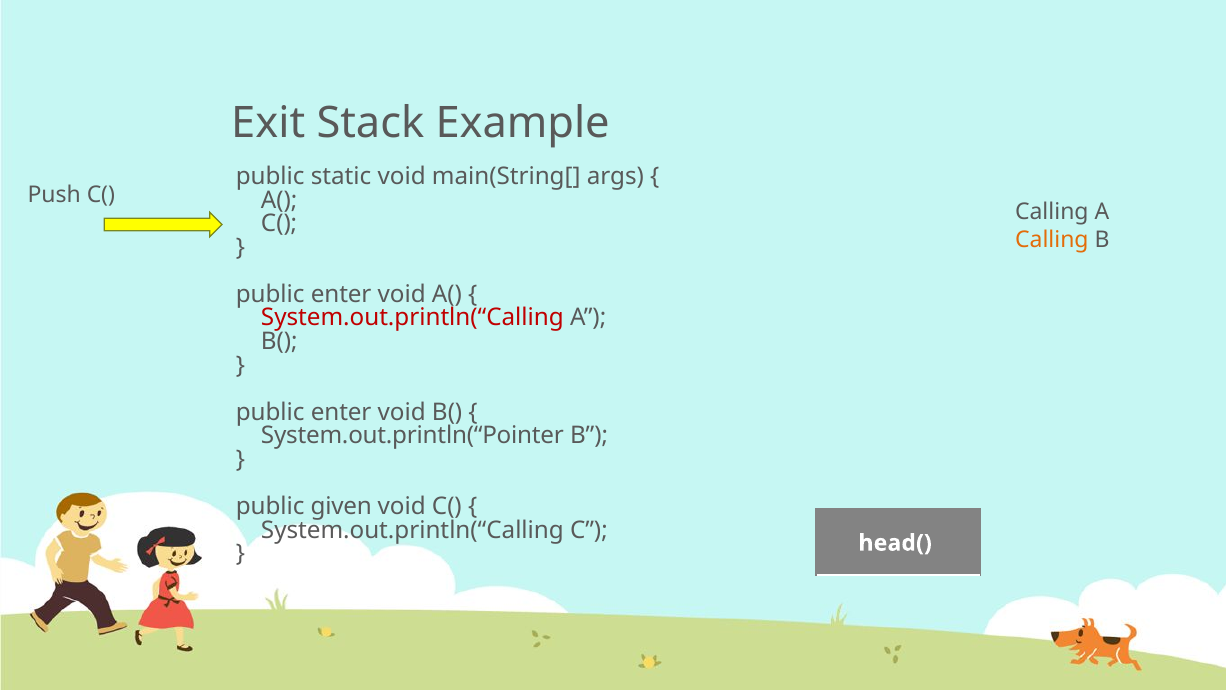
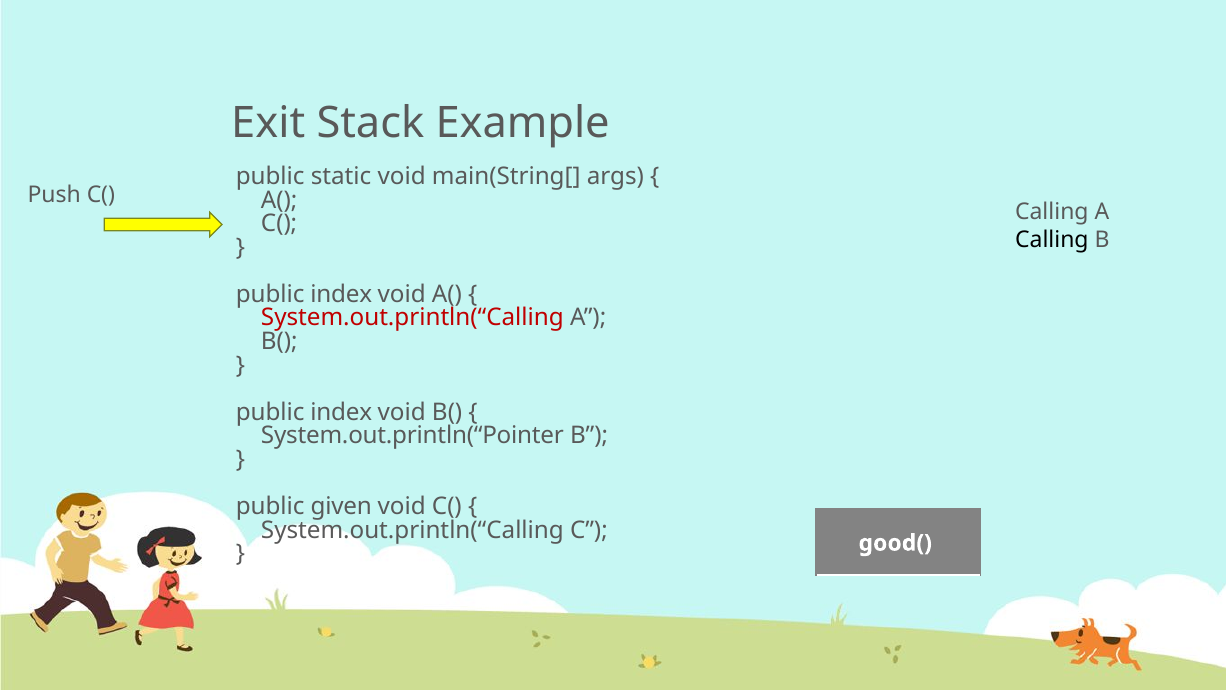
Calling colour: orange -> black (1052, 239)
enter: enter -> index (341, 294)
enter: enter -> index (341, 412)
head(: head( -> good( (895, 543)
